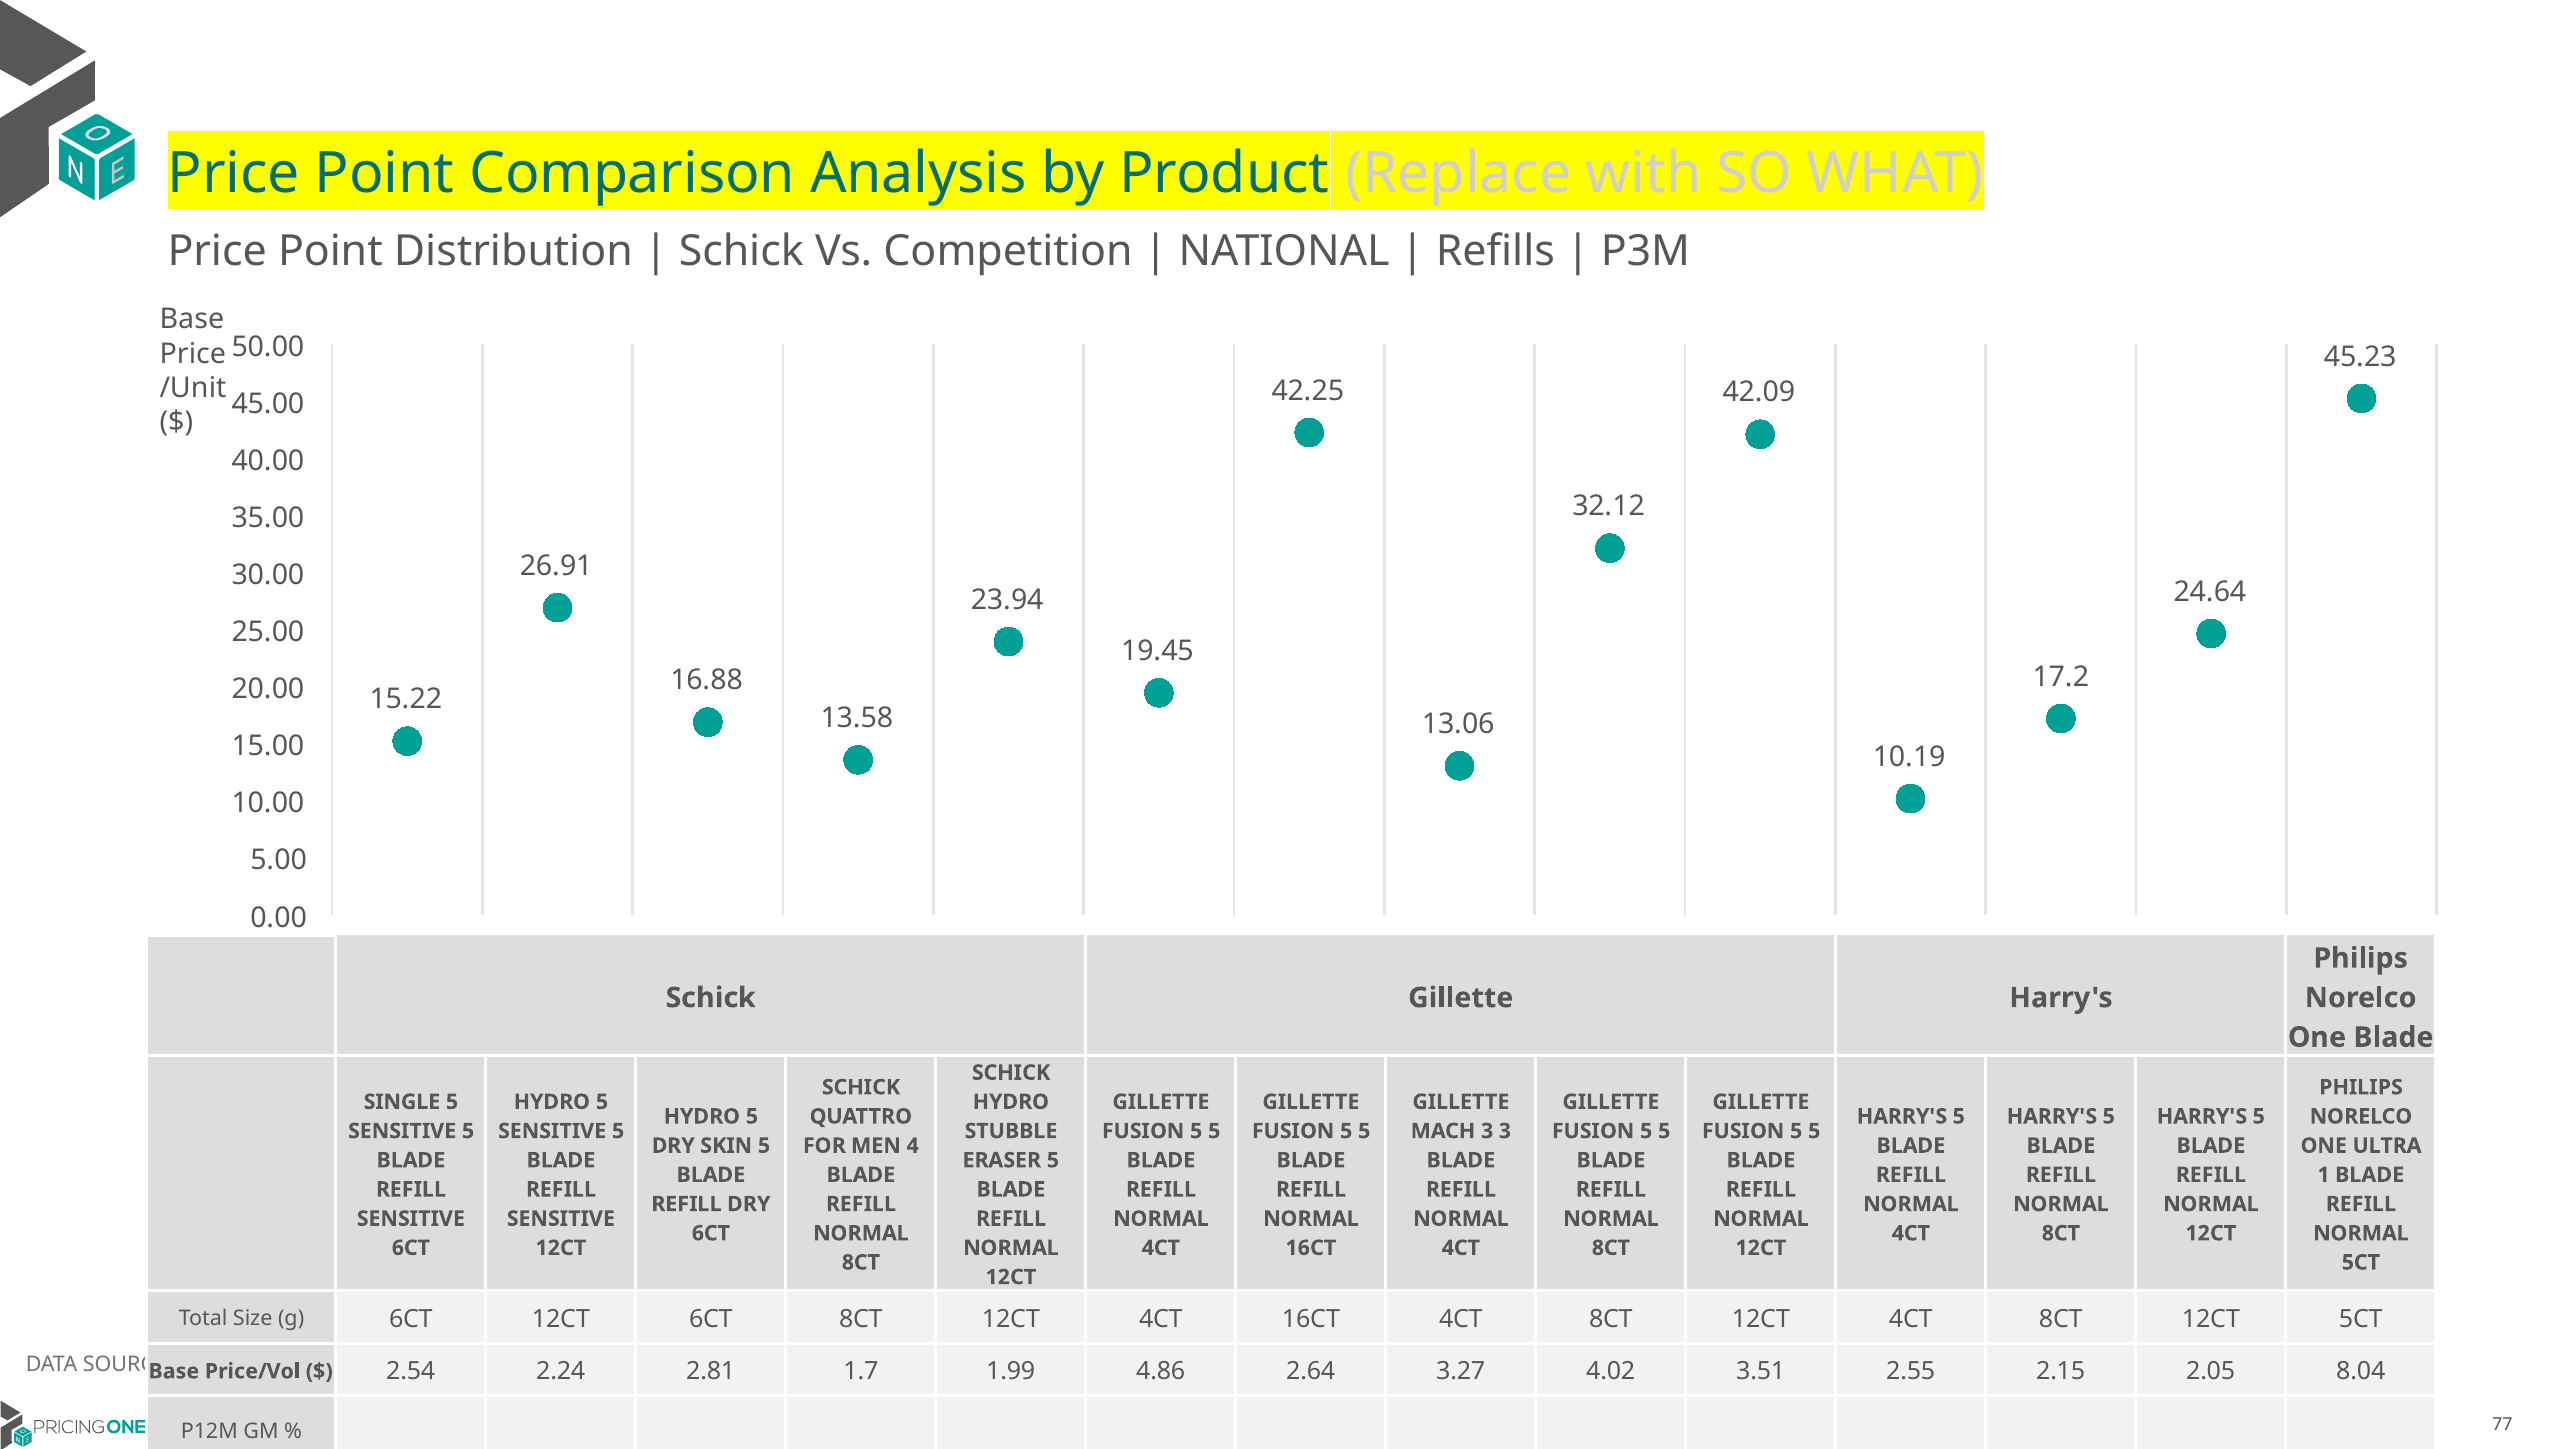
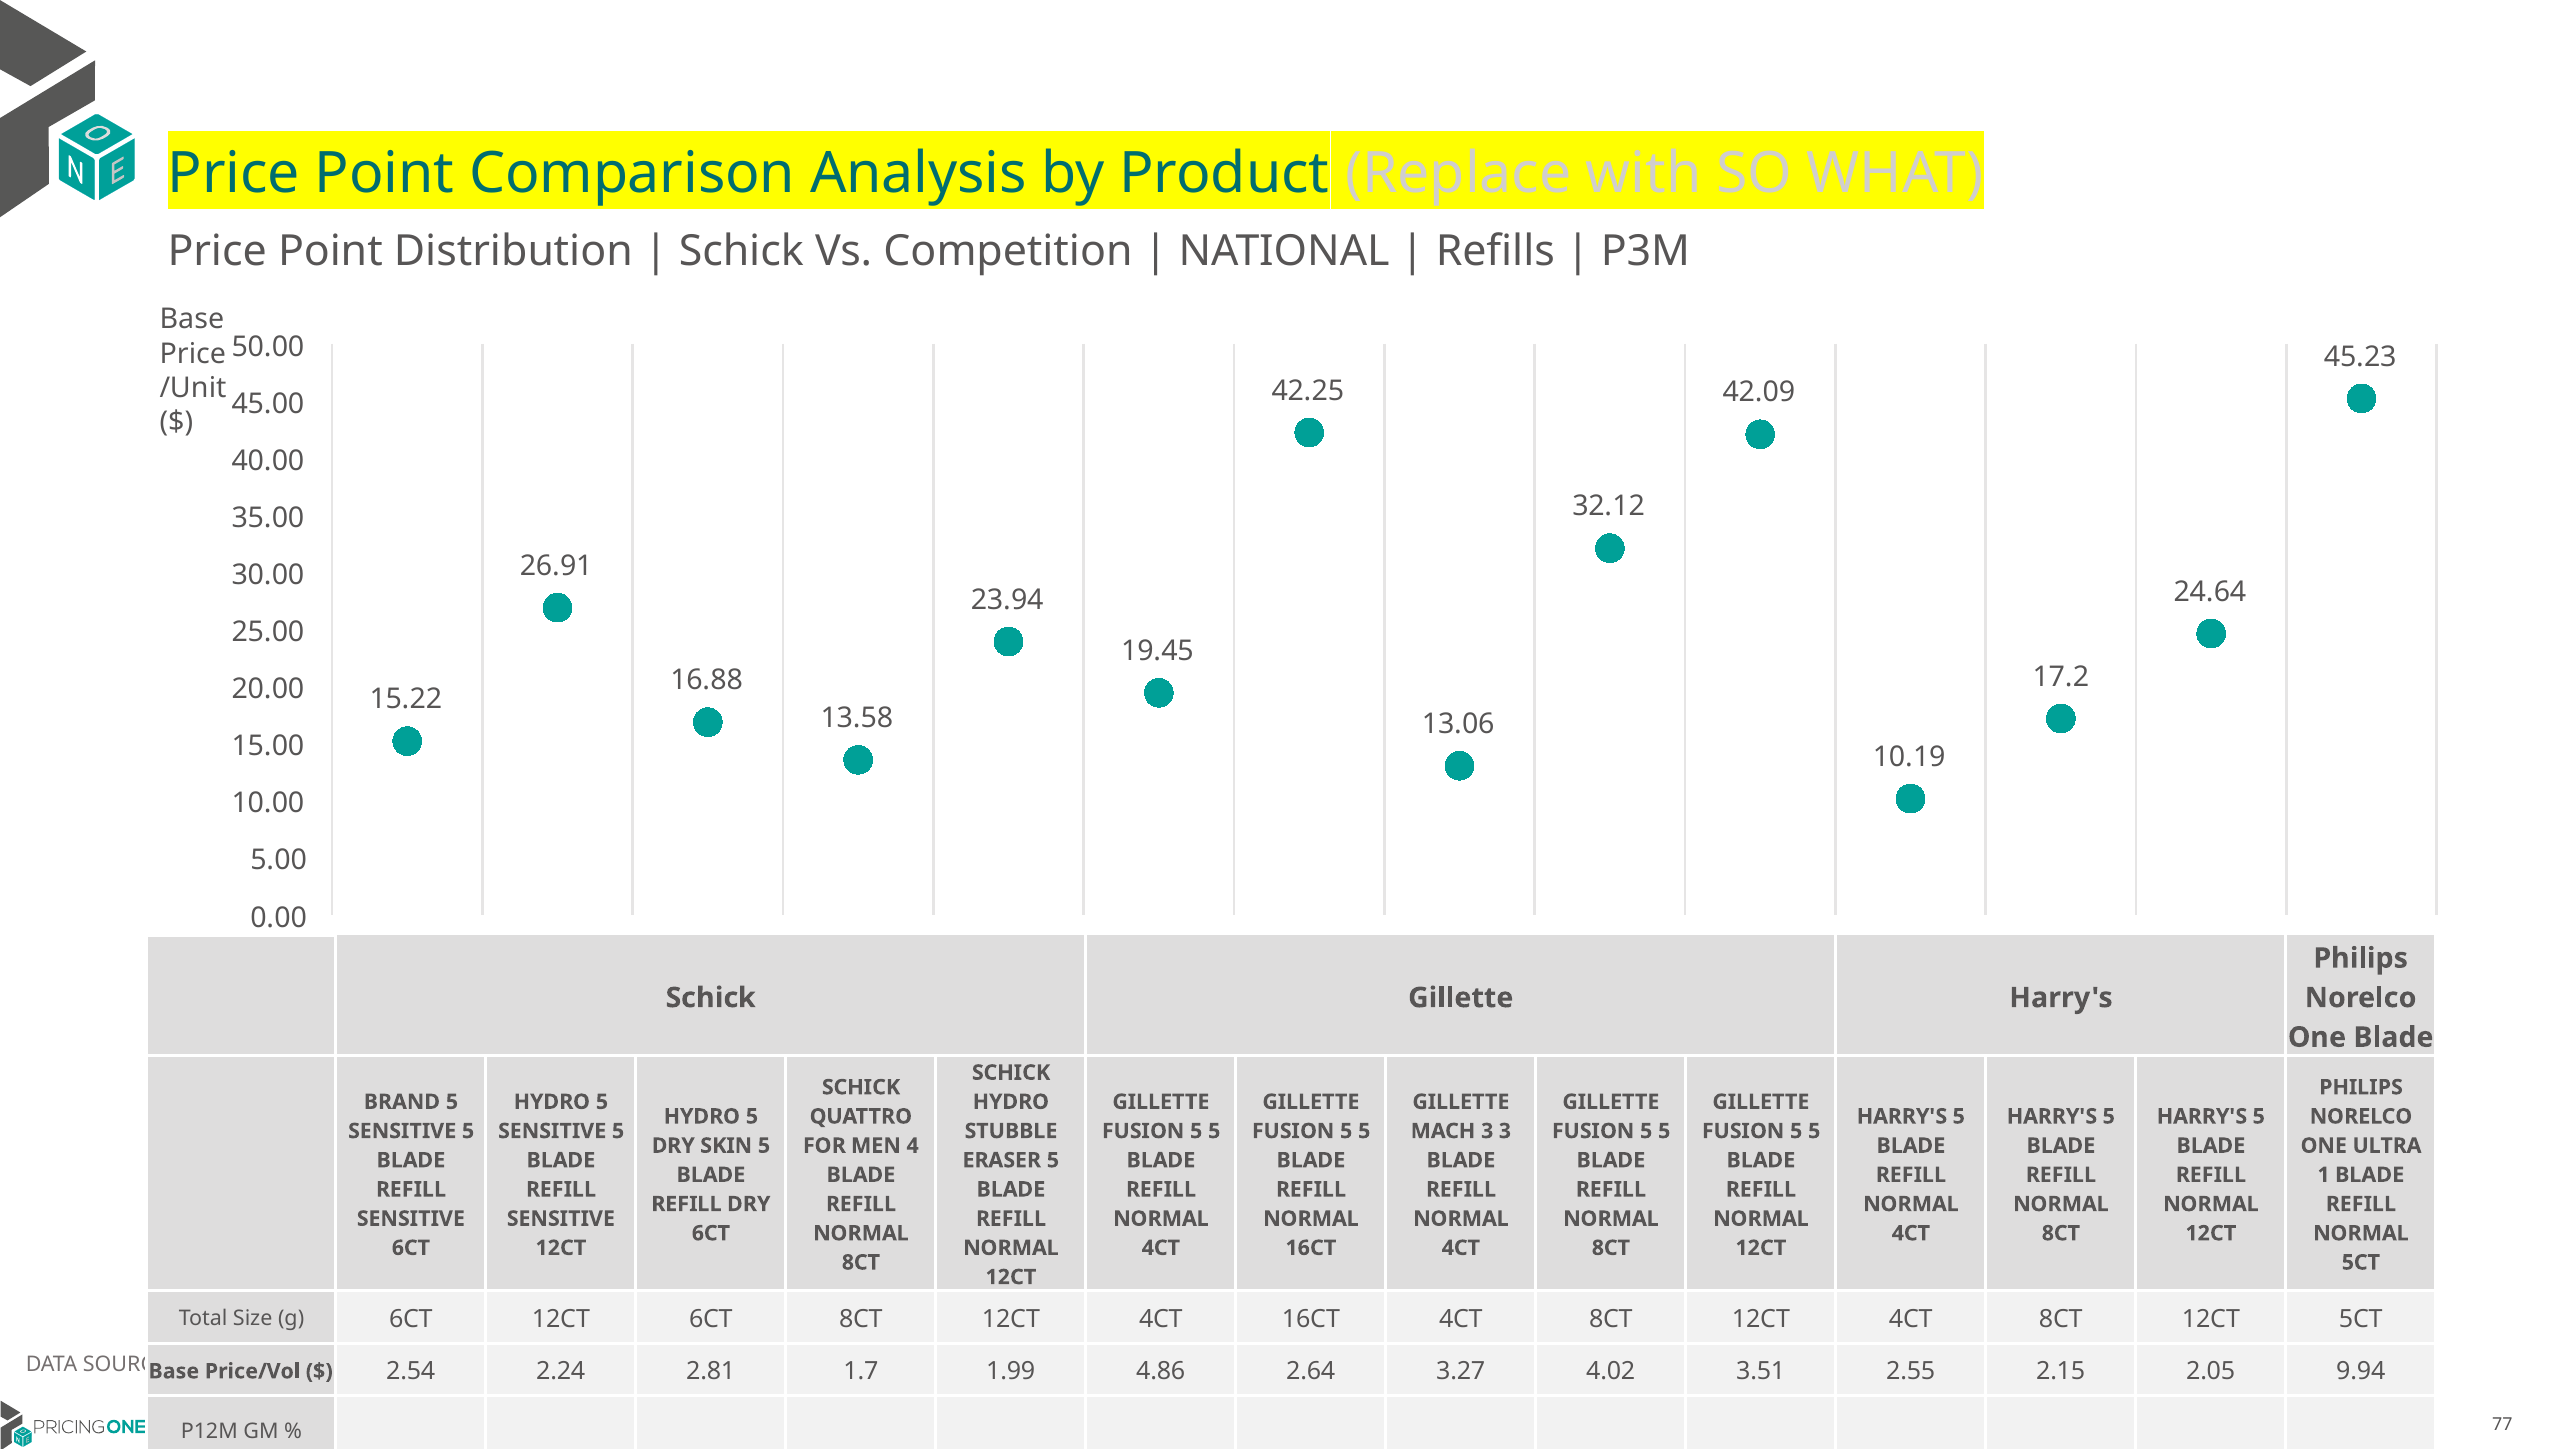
SINGLE: SINGLE -> BRAND (402, 1102)
8.04: 8.04 -> 9.94 (2361, 1372)
